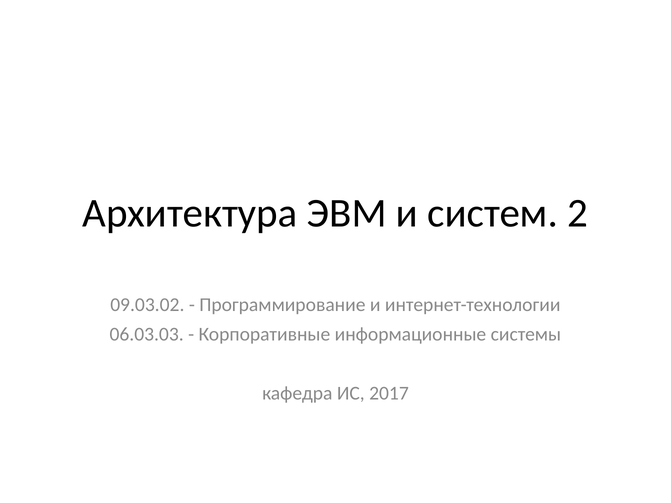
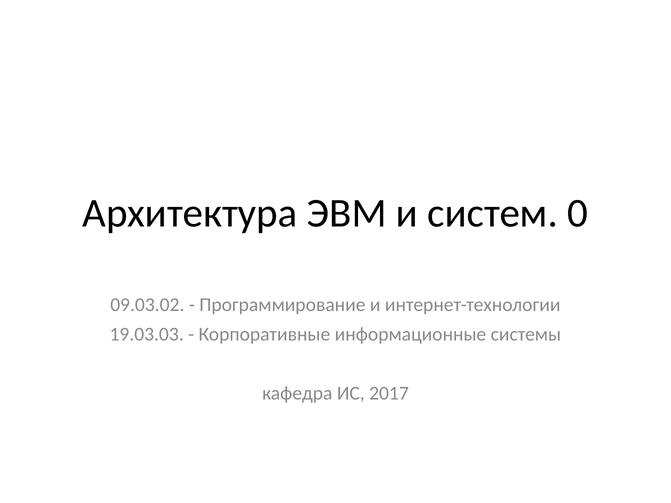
2: 2 -> 0 (578, 213)
06.03.03: 06.03.03 -> 19.03.03 (147, 335)
